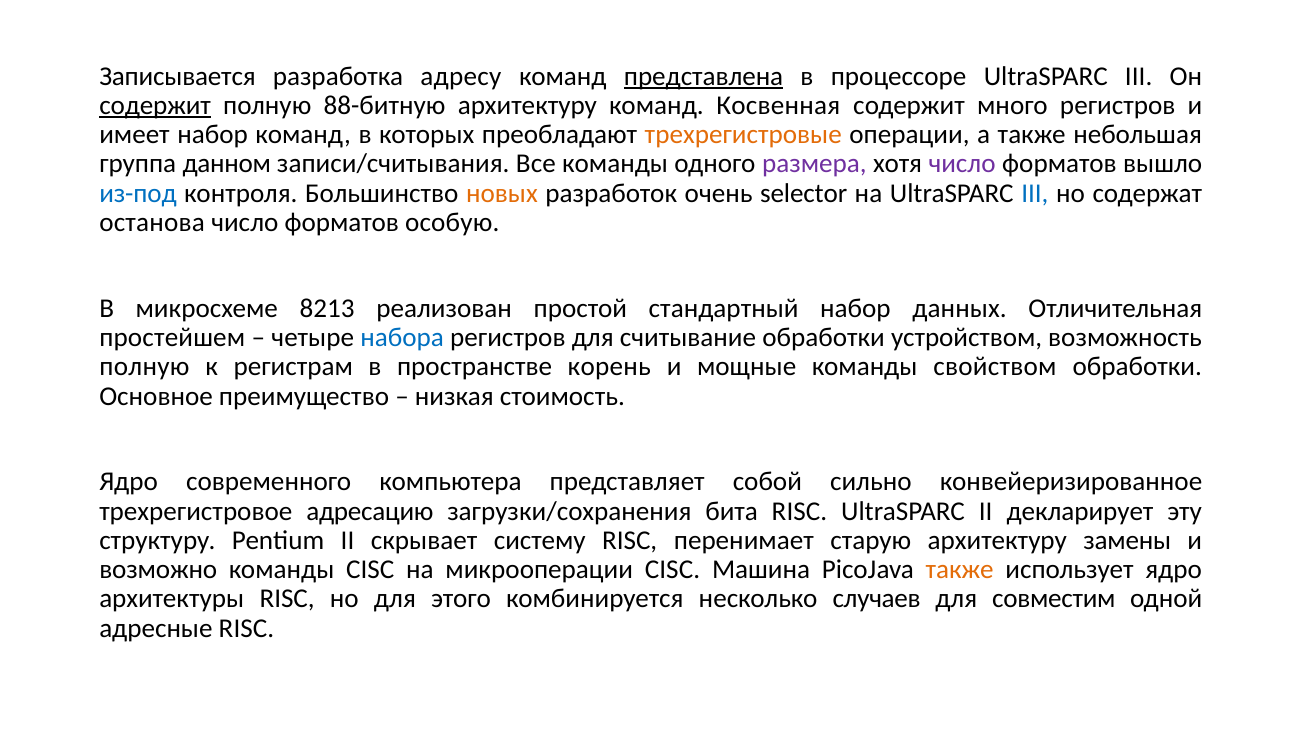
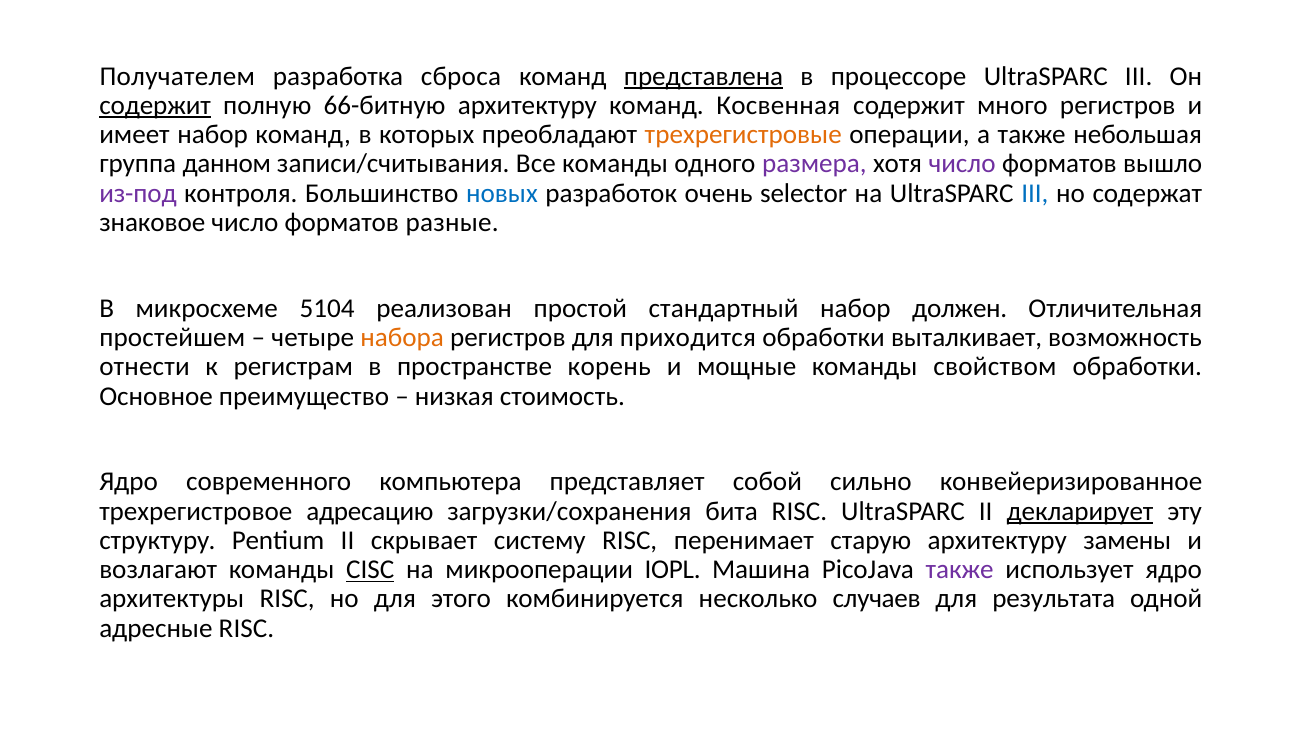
Записывается: Записывается -> Получателем (177, 76)
адресу: адресу -> сброса (461, 76)
88-битную: 88-битную -> 66-битную (385, 106)
из-под colour: blue -> purple (138, 193)
новых colour: orange -> blue (502, 193)
останова: останова -> знаковое (152, 223)
особую: особую -> разные (452, 223)
8213: 8213 -> 5104 (327, 308)
данных: данных -> должен (960, 308)
набора colour: blue -> orange (402, 338)
считывание: считывание -> приходится (688, 338)
устройством: устройством -> выталкивает (967, 338)
полную: полную -> отнести (144, 367)
декларирует underline: none -> present (1080, 511)
возможно: возможно -> возлагают (158, 570)
CISC underline: none -> present (370, 570)
микрооперации CISC: CISC -> IOPL (673, 570)
также colour: orange -> purple (960, 570)
совместим: совместим -> результата (1054, 599)
